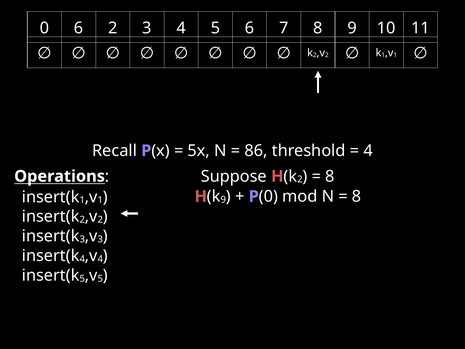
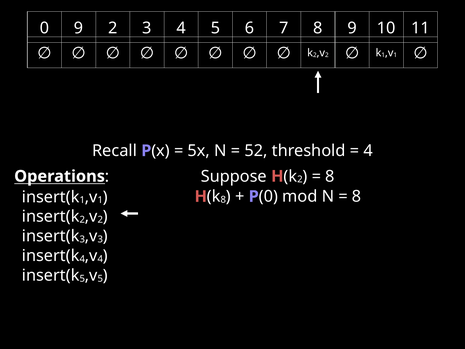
0 6: 6 -> 9 (79, 28)
86: 86 -> 52 (256, 151)
9: 9 -> 8 (223, 199)
